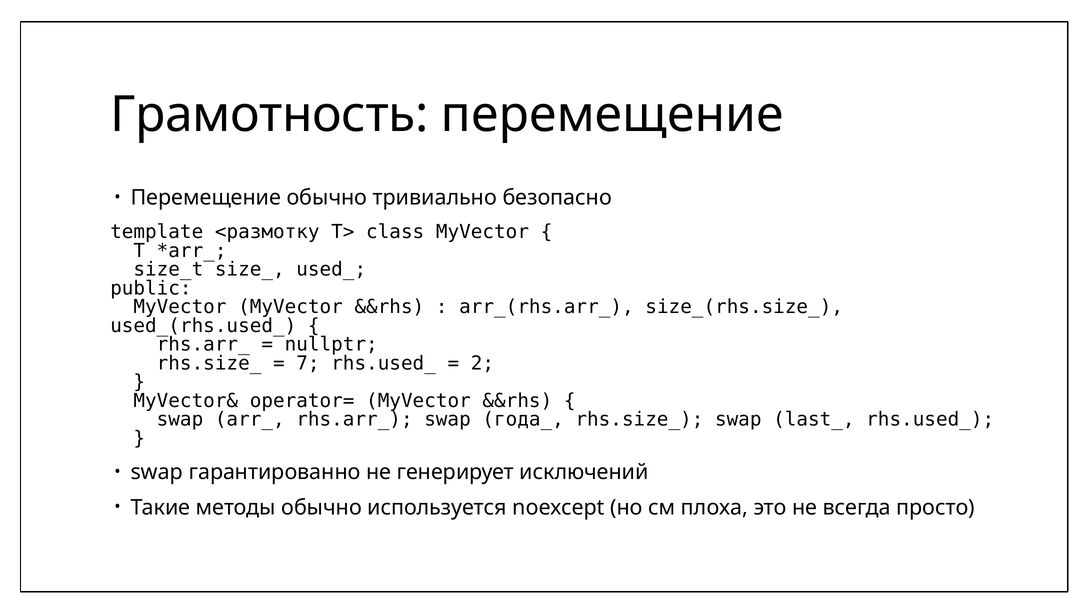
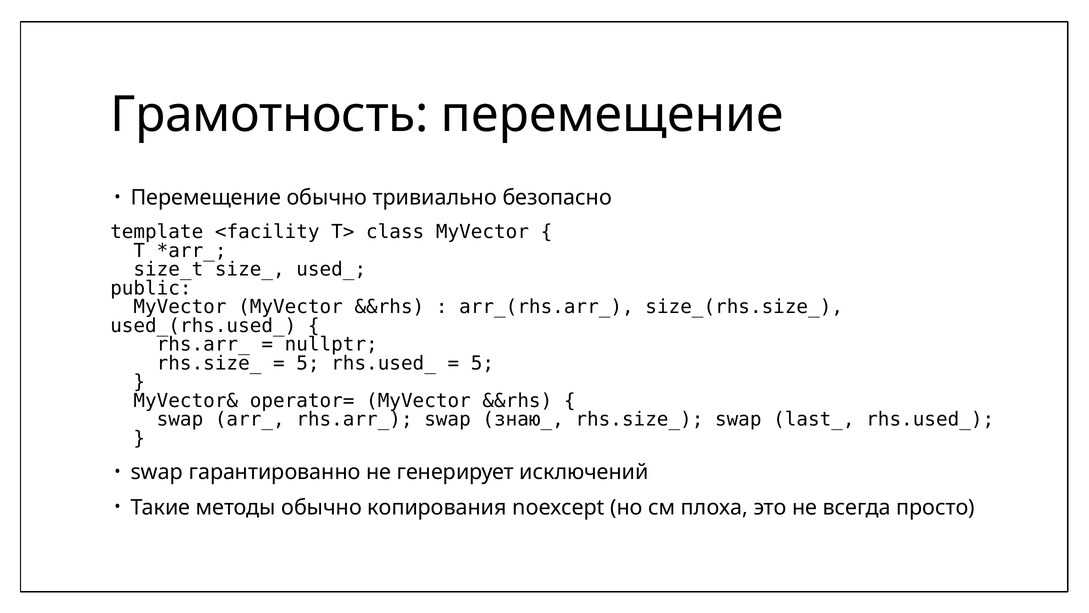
<размотку: <размотку -> <facility (267, 232)
7: 7 -> 5 (308, 363)
2: 2 -> 5 (482, 363)
года_: года_ -> знаю_ (523, 419)
используется: используется -> копирования (437, 507)
